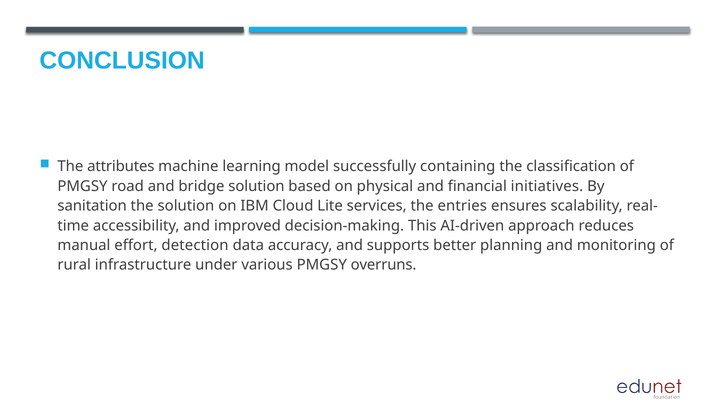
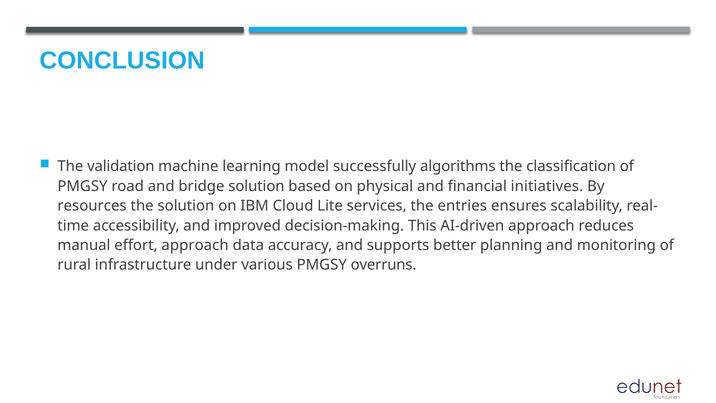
attributes: attributes -> validation (121, 166)
containing: containing -> algorithms (458, 166)
sanitation: sanitation -> resources (92, 206)
effort detection: detection -> approach (195, 245)
